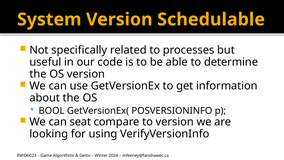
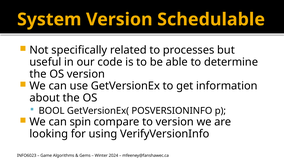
seat: seat -> spin (80, 122)
